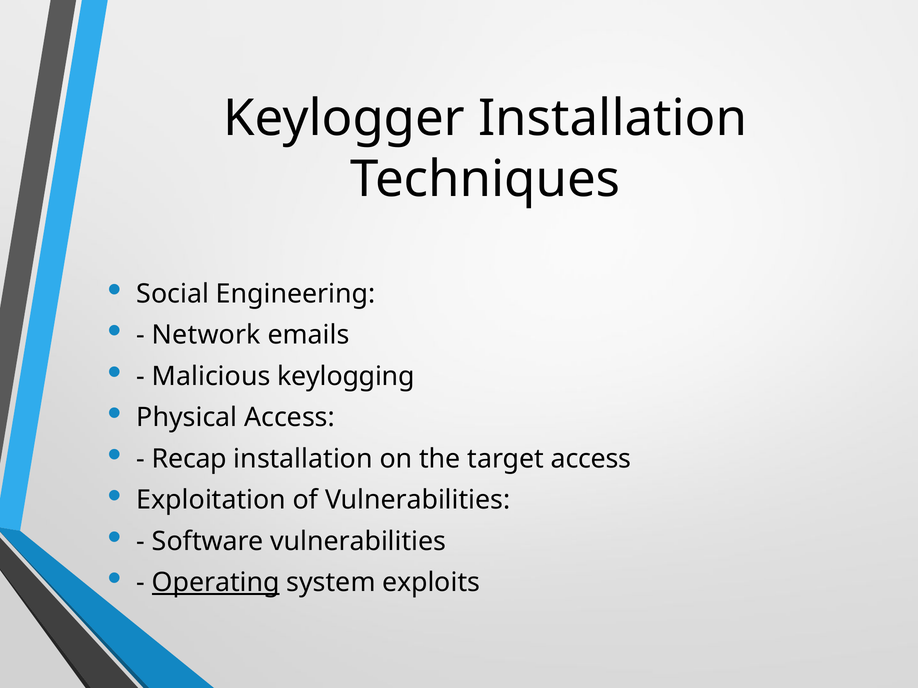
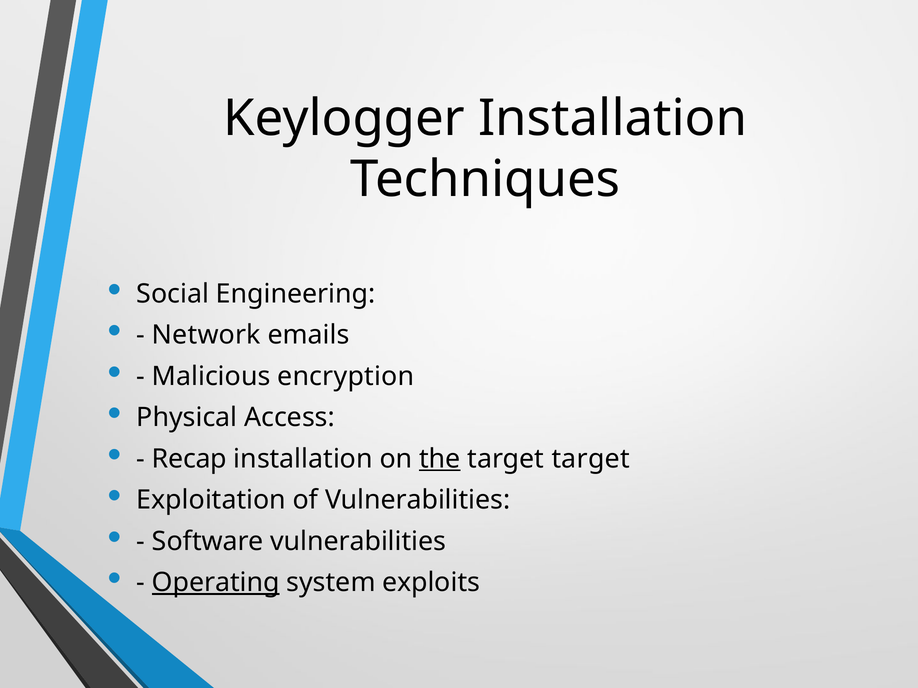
keylogging: keylogging -> encryption (346, 377)
the underline: none -> present (440, 459)
target access: access -> target (591, 459)
